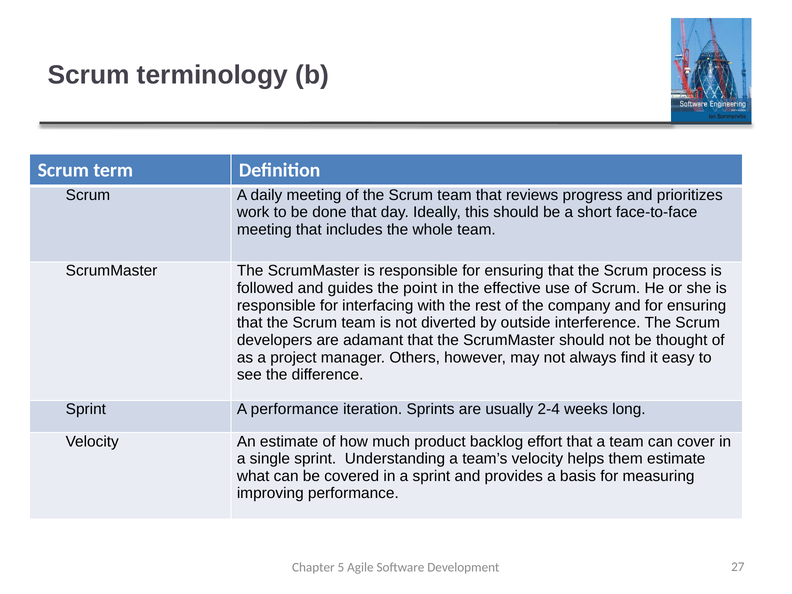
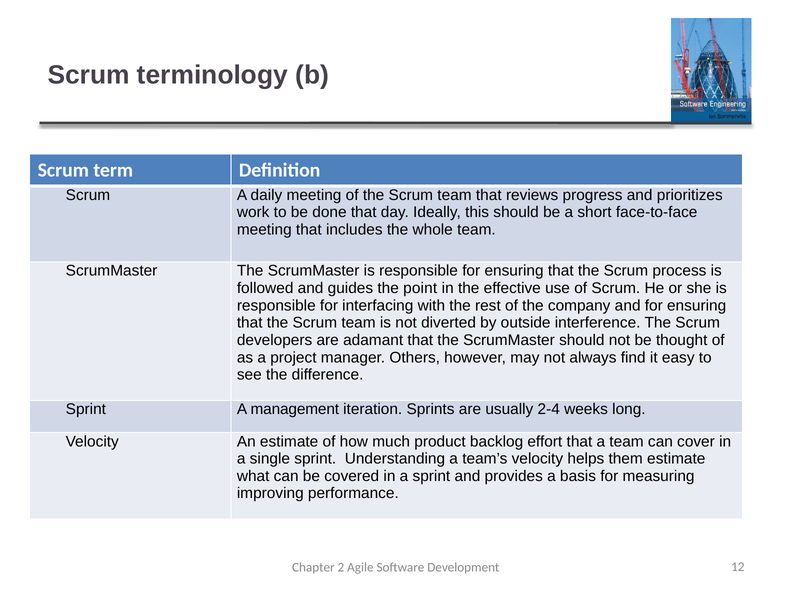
A performance: performance -> management (295, 409)
5: 5 -> 2 (341, 567)
27: 27 -> 12 (738, 567)
